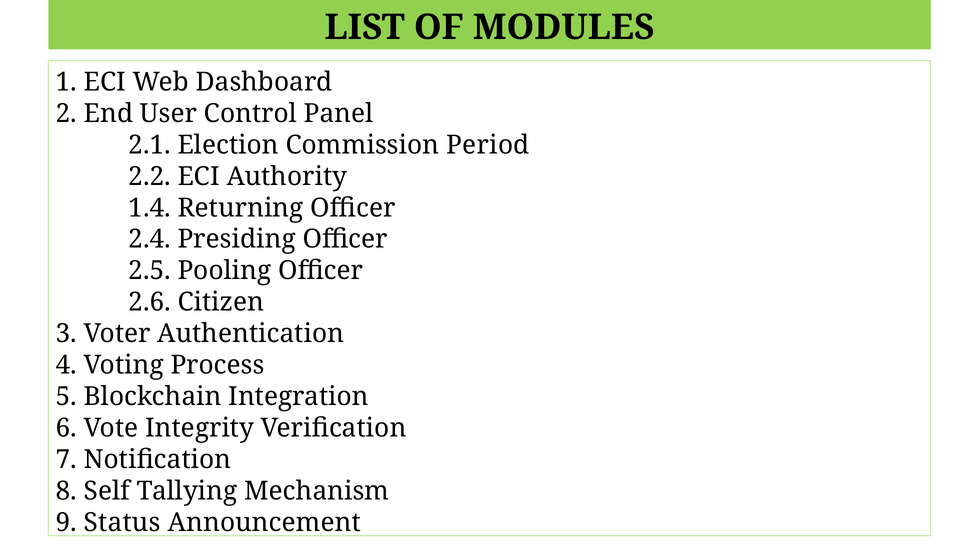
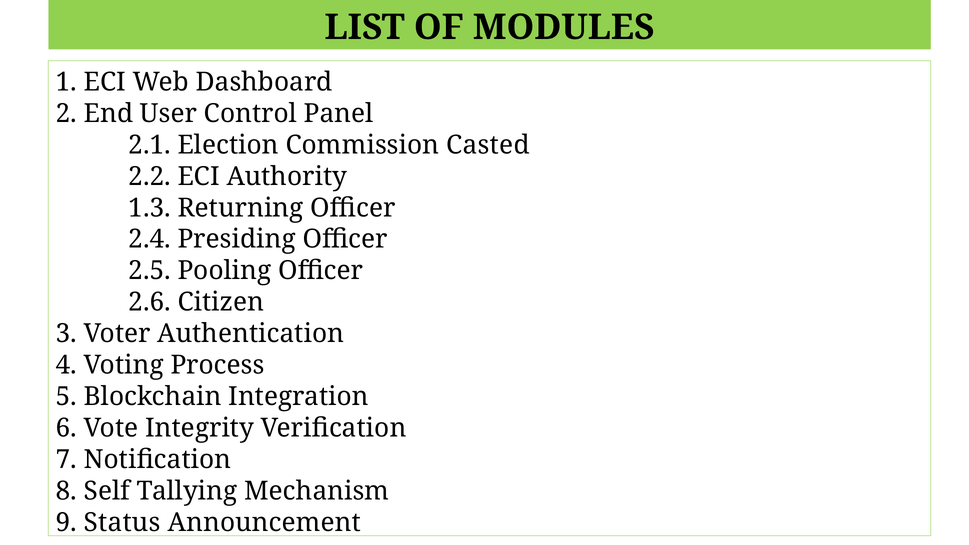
Period: Period -> Casted (488, 145)
1.4: 1.4 -> 1.3 (150, 208)
